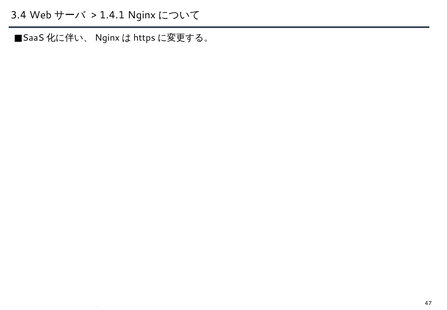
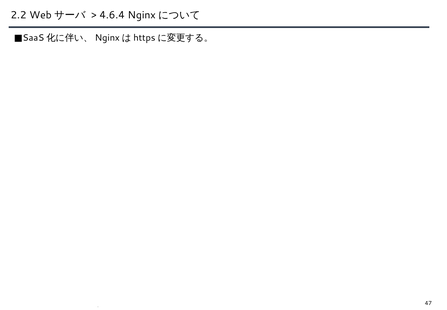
3.4: 3.4 -> 2.2 (19, 15)
1.4.1: 1.4.1 -> 4.6.4 (112, 15)
